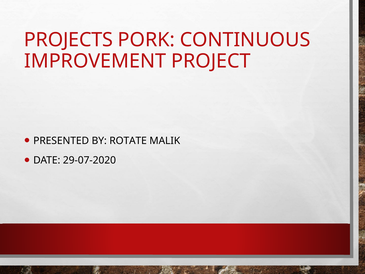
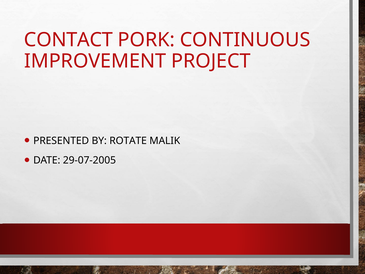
PROJECTS: PROJECTS -> CONTACT (68, 40)
29-07-2020: 29-07-2020 -> 29-07-2005 (89, 160)
